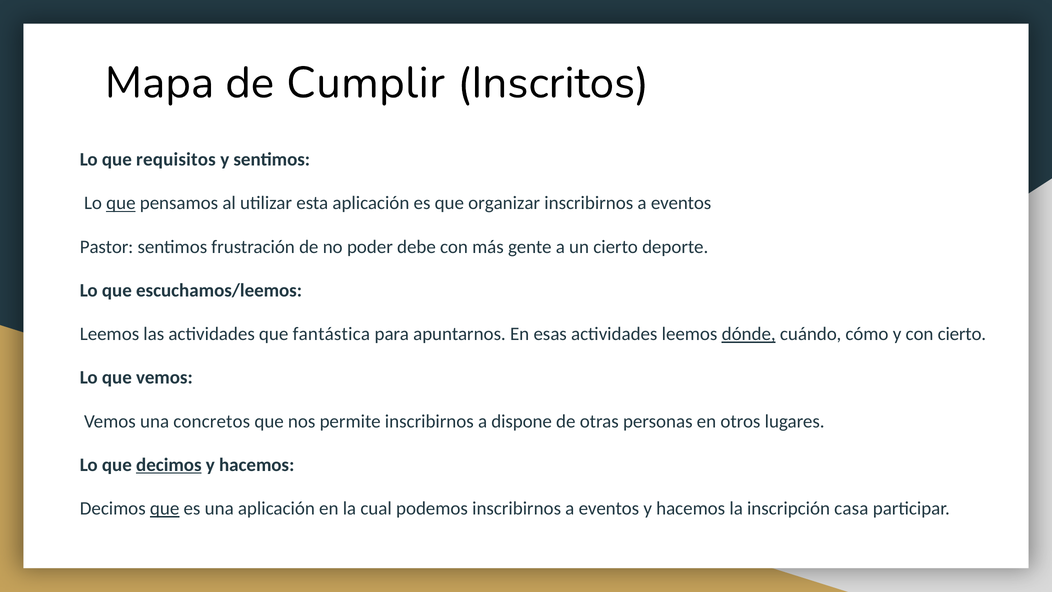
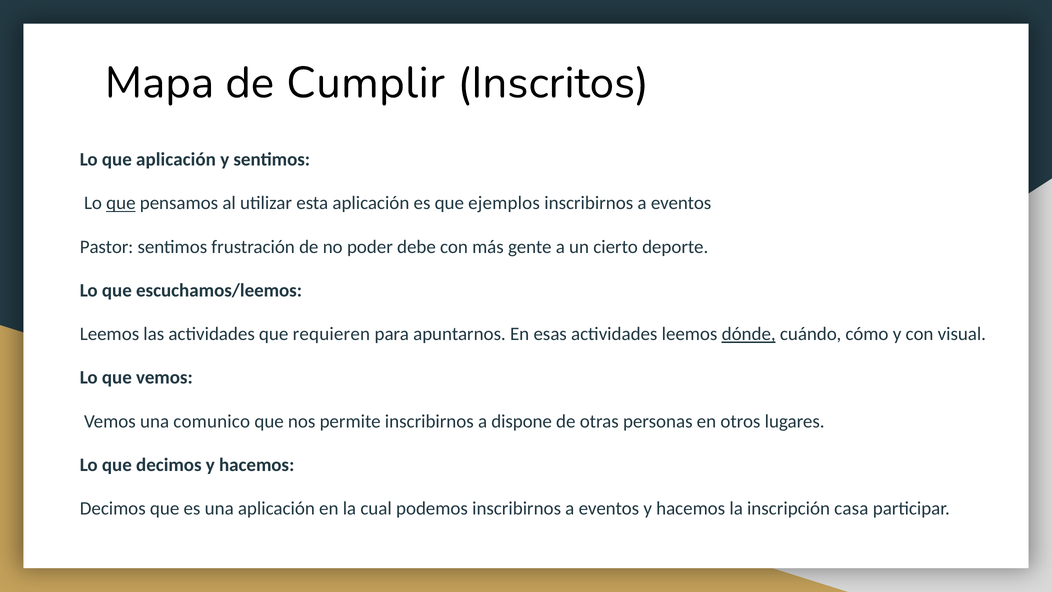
que requisitos: requisitos -> aplicación (176, 159)
organizar: organizar -> ejemplos (504, 203)
fantástica: fantástica -> requieren (331, 334)
con cierto: cierto -> visual (962, 334)
concretos: concretos -> comunico (212, 421)
decimos underline: present -> none (169, 465)
que underline: present -> none (165, 508)
